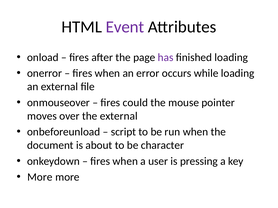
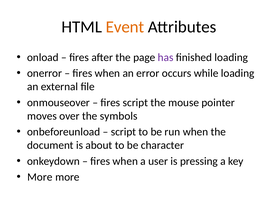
Event colour: purple -> orange (125, 27)
fires could: could -> script (135, 103)
the external: external -> symbols (119, 116)
